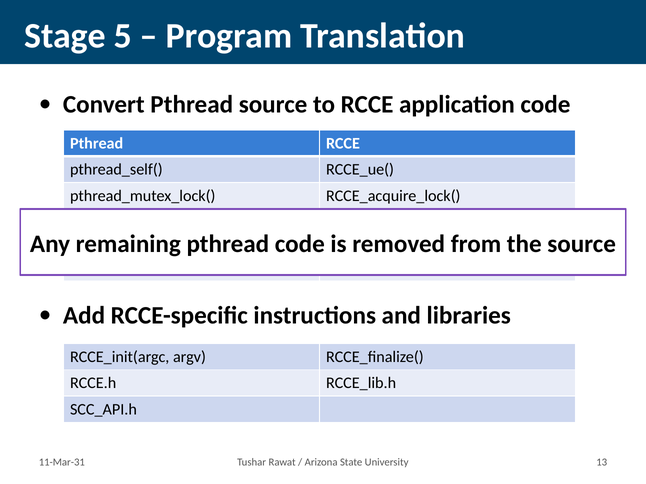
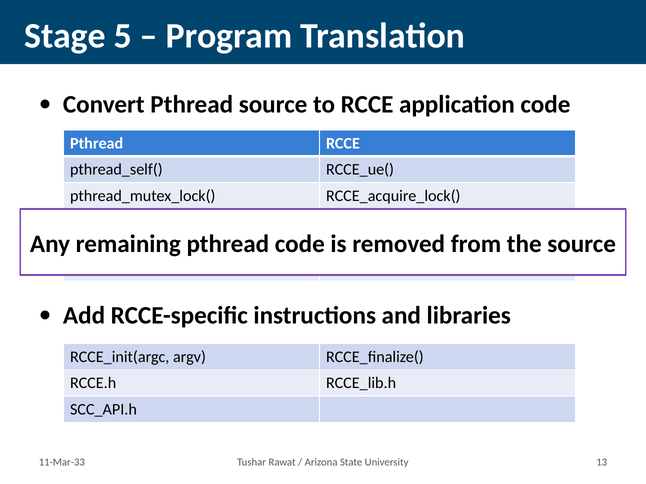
11-Mar-31: 11-Mar-31 -> 11-Mar-33 (62, 463)
